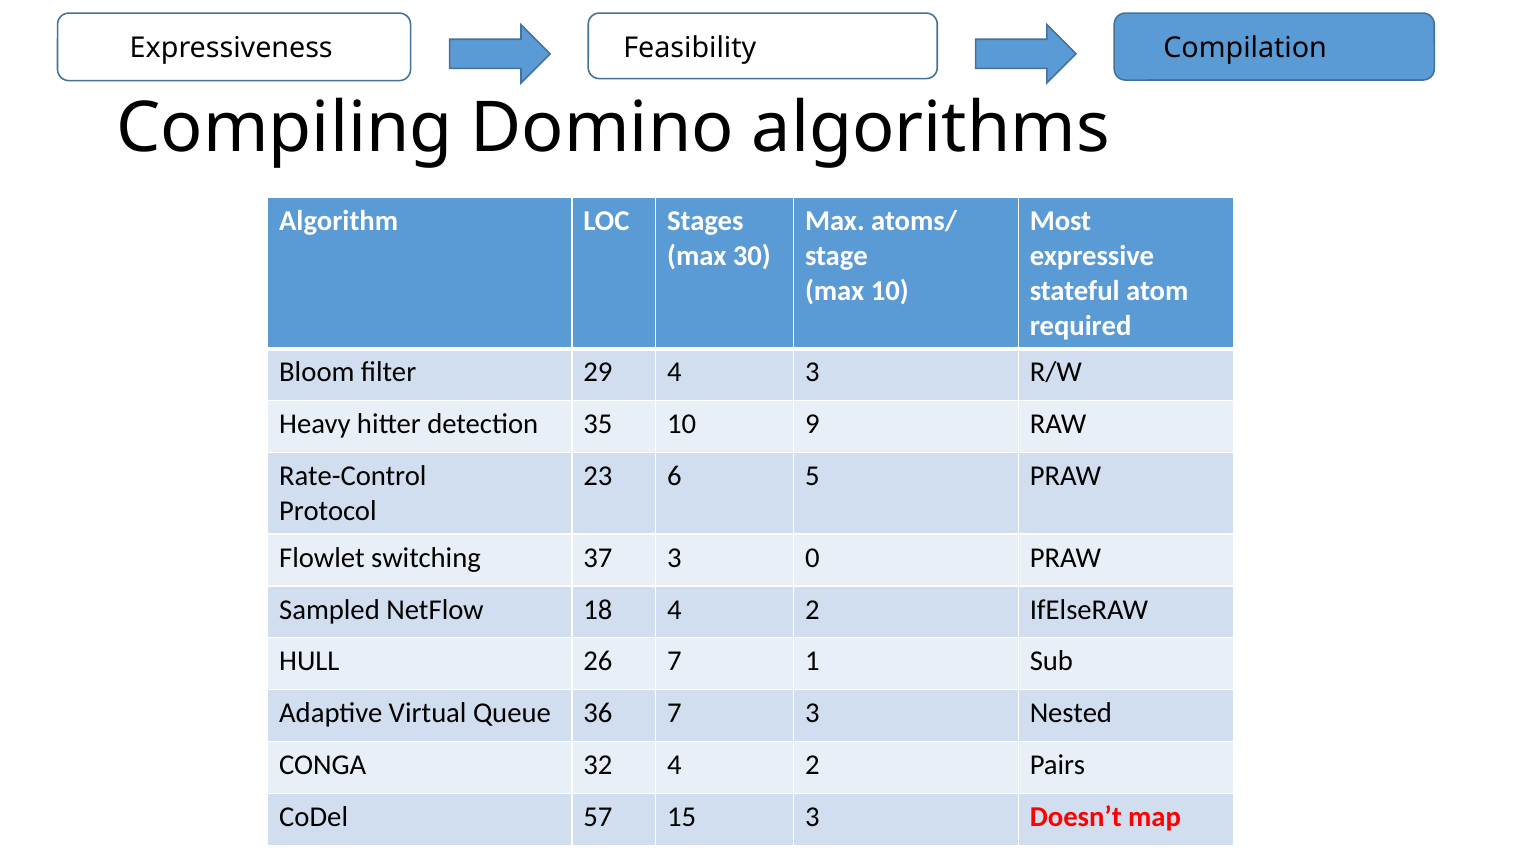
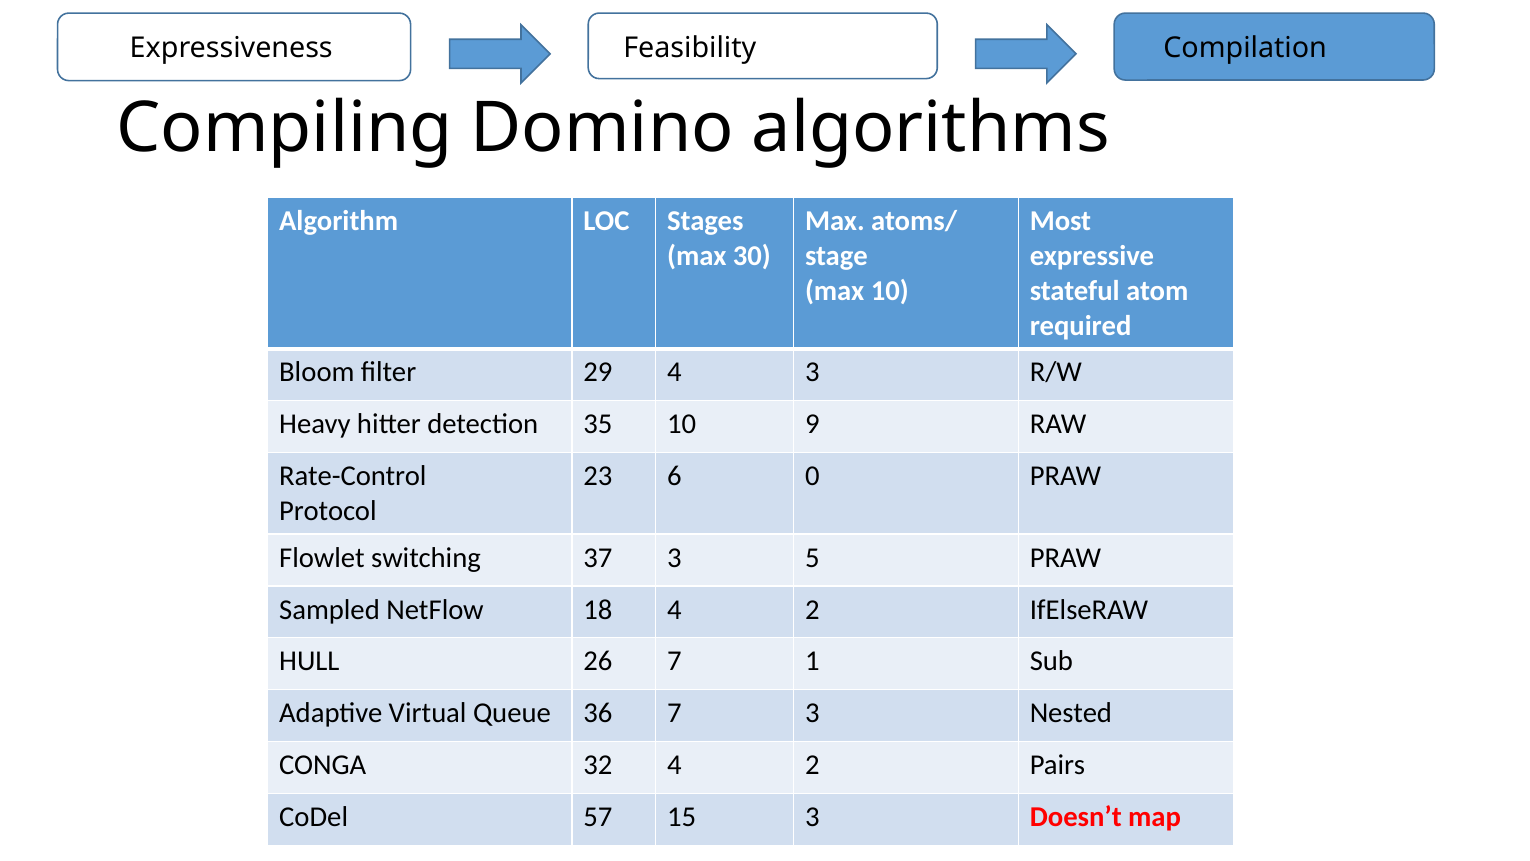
5: 5 -> 0 (812, 476)
0: 0 -> 5 (812, 557)
